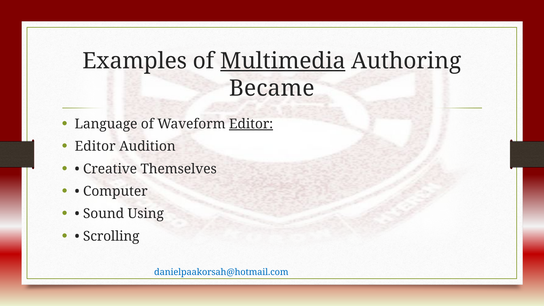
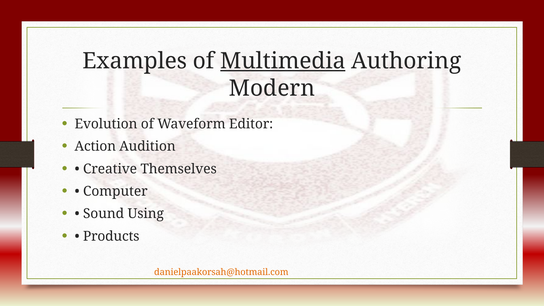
Became: Became -> Modern (272, 88)
Language: Language -> Evolution (106, 124)
Editor underline: present -> none (251, 124)
Editor: Editor -> Action (95, 146)
Scrolling: Scrolling -> Products (111, 236)
danielpaakorsah@hotmail.com colour: blue -> orange (221, 272)
